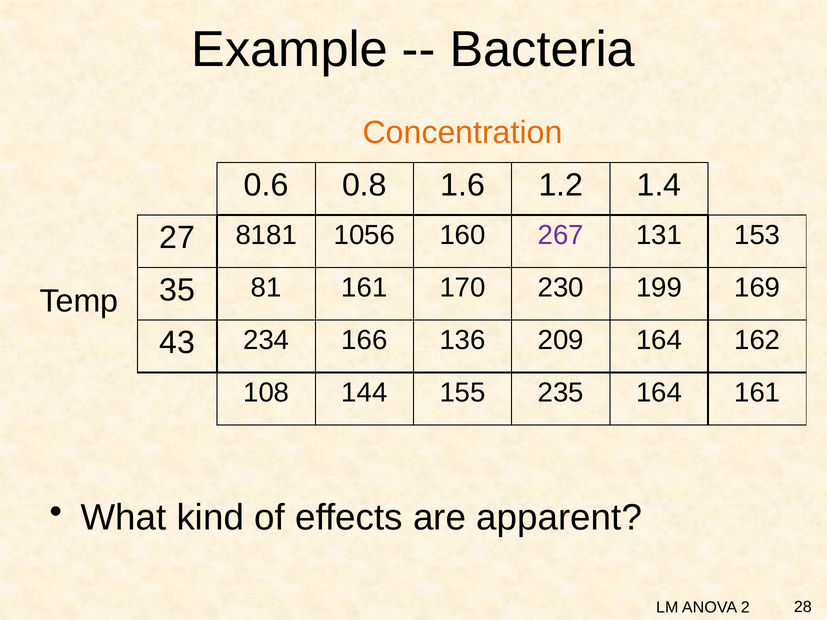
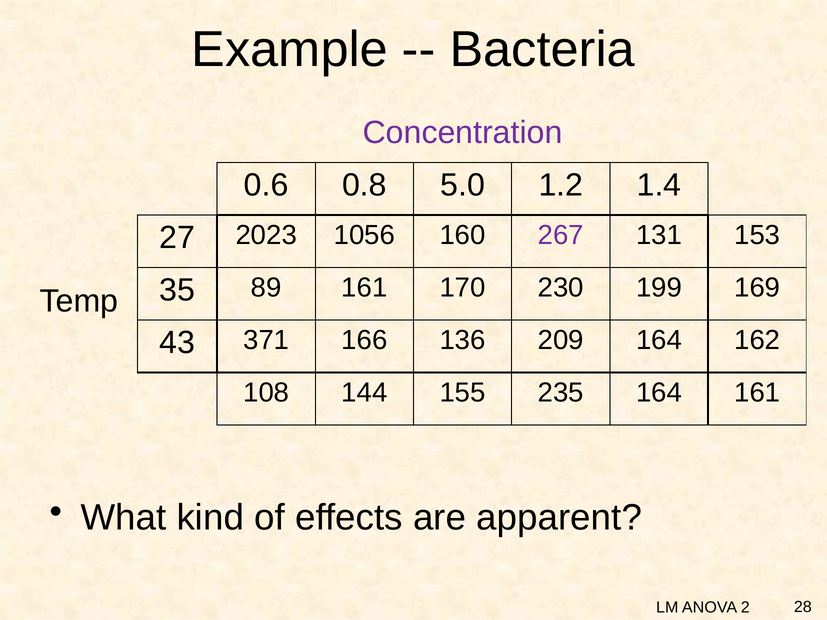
Concentration colour: orange -> purple (463, 133)
1.6: 1.6 -> 5.0 (463, 185)
8181: 8181 -> 2023 (266, 235)
81: 81 -> 89 (266, 288)
234: 234 -> 371 (266, 340)
